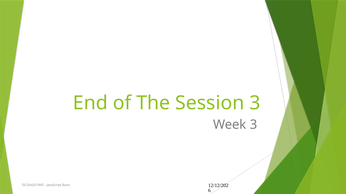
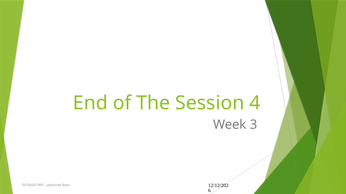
Session 3: 3 -> 4 (255, 103)
